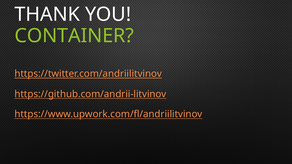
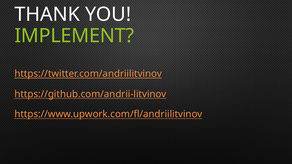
CONTAINER: CONTAINER -> IMPLEMENT (74, 36)
